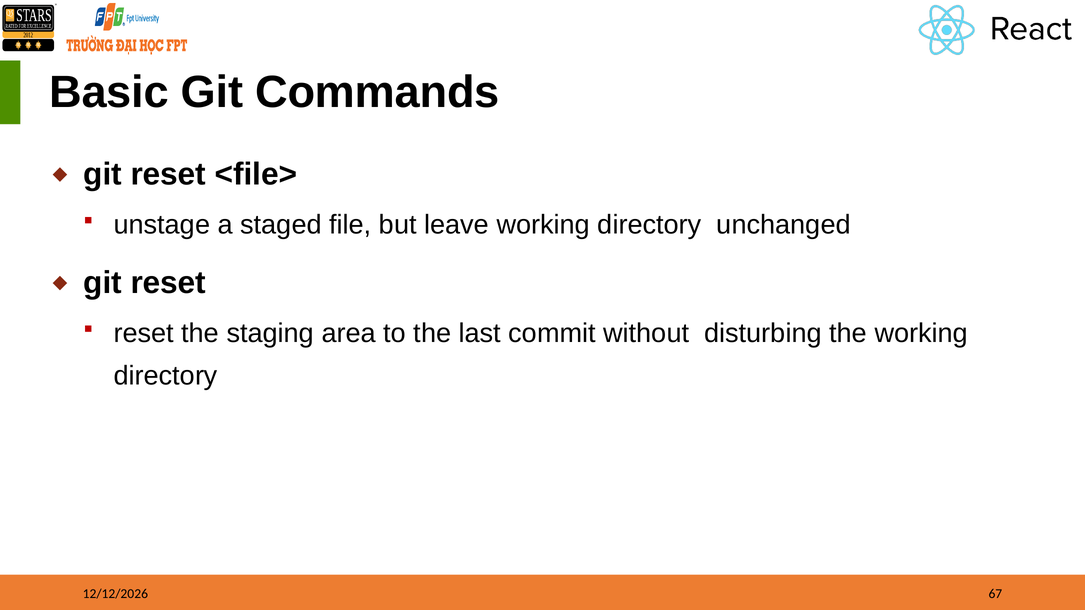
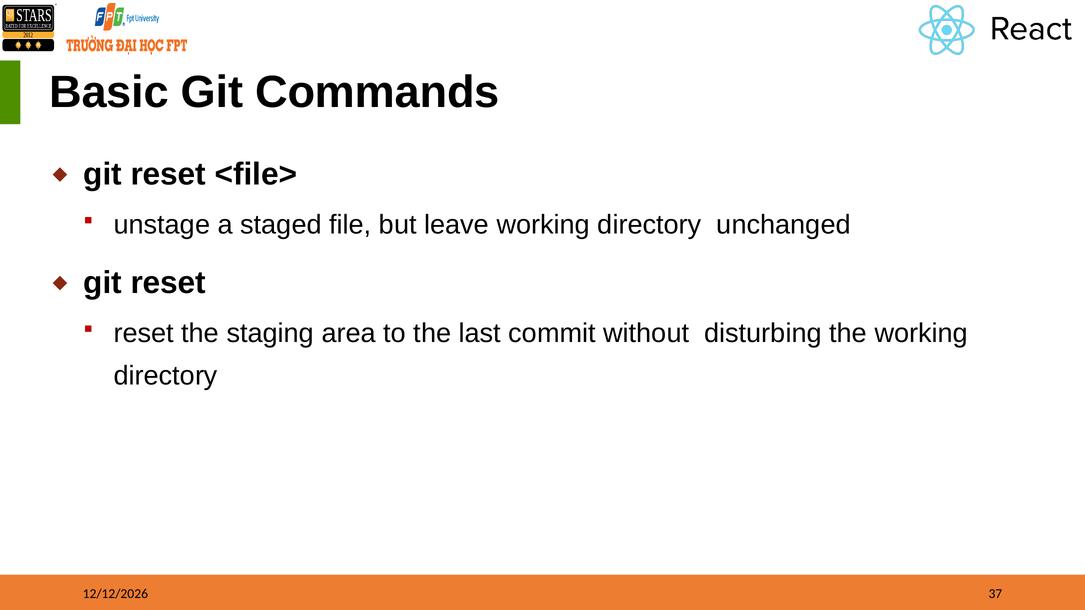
67: 67 -> 37 (995, 594)
